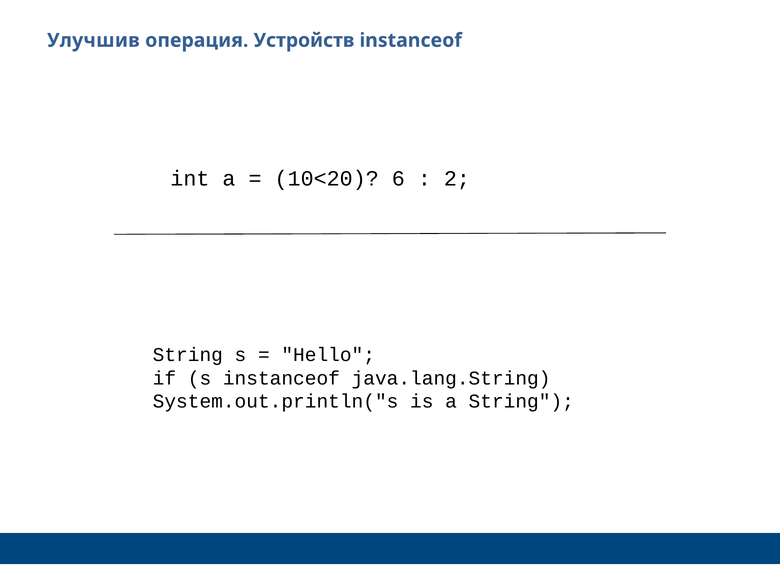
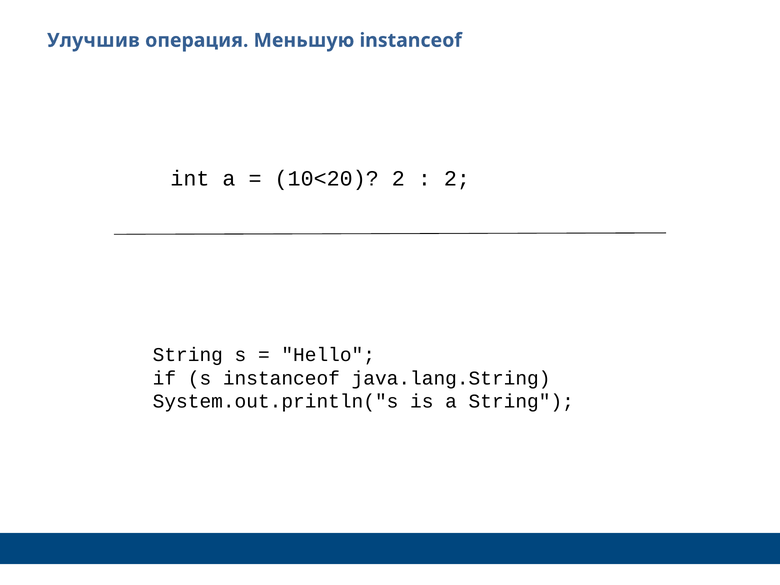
Устройств: Устройств -> Меньшую (304, 40)
10<20 6: 6 -> 2 (398, 178)
